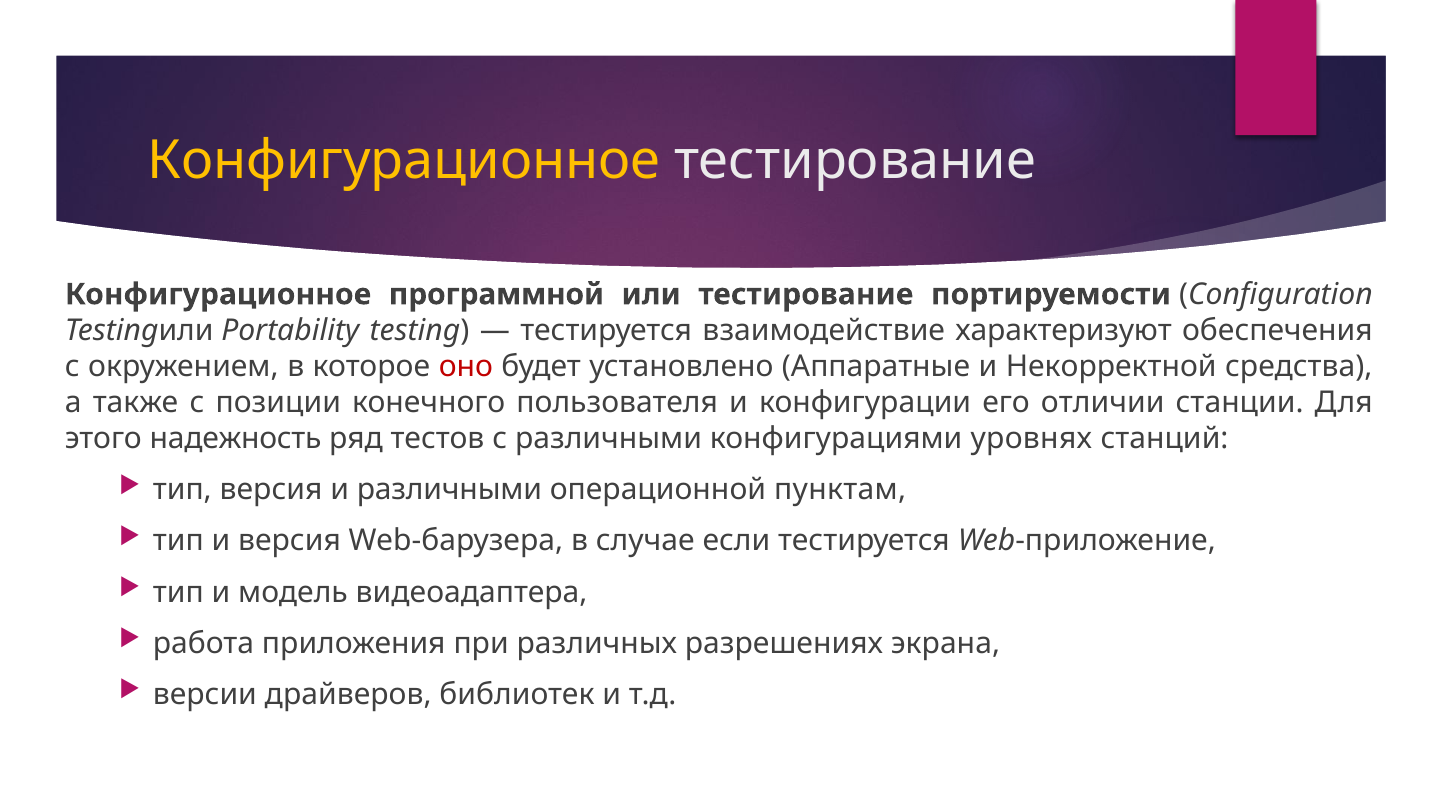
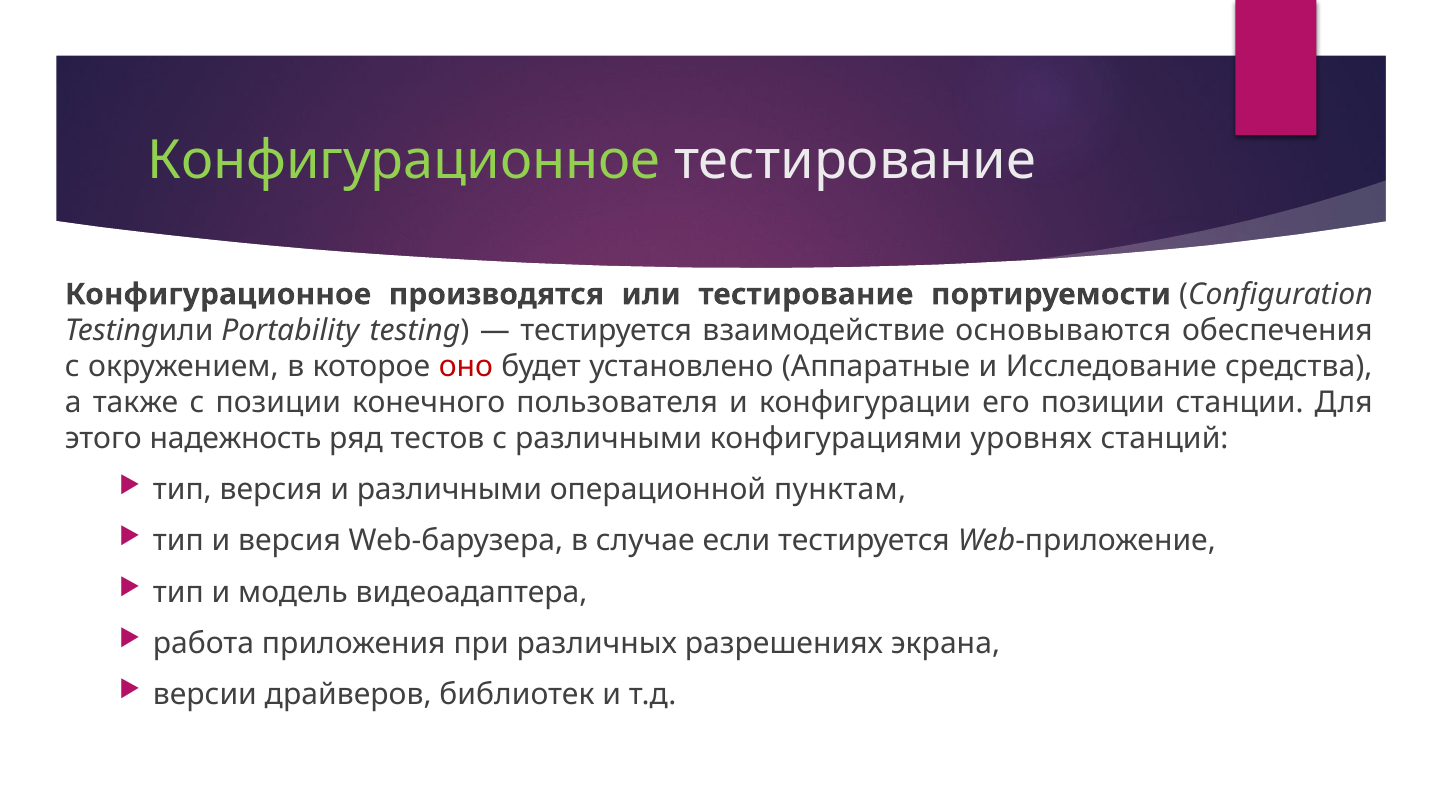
Конфигурационное colour: yellow -> light green (404, 161)
программной: программной -> производятся (496, 295)
характеризуют: характеризуют -> основываются (1063, 331)
Некорректной: Некорректной -> Исследование (1111, 367)
его отличии: отличии -> позиции (1103, 403)
